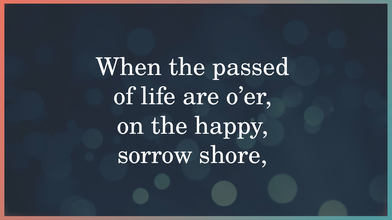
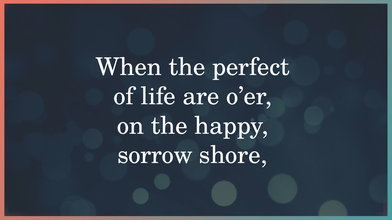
passed: passed -> perfect (251, 67)
